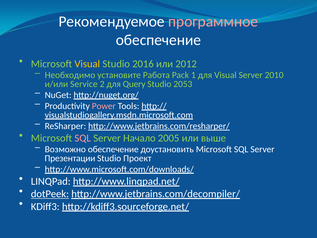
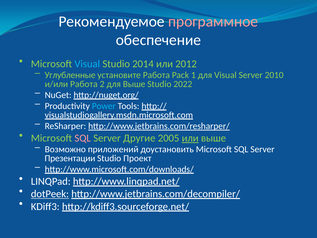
Visual colour: yellow -> light blue (87, 64)
2016: 2016 -> 2014 (143, 64)
Необходимо: Необходимо -> Углубленные (70, 75)
и/или Service: Service -> Работа (84, 84)
для Query: Query -> Выше (134, 84)
2053: 2053 -> 2022 (183, 84)
Power colour: pink -> light blue (104, 106)
Начало: Начало -> Другие (139, 138)
или underline: none -> present (190, 138)
Возможно обеспечение: обеспечение -> приложений (113, 149)
